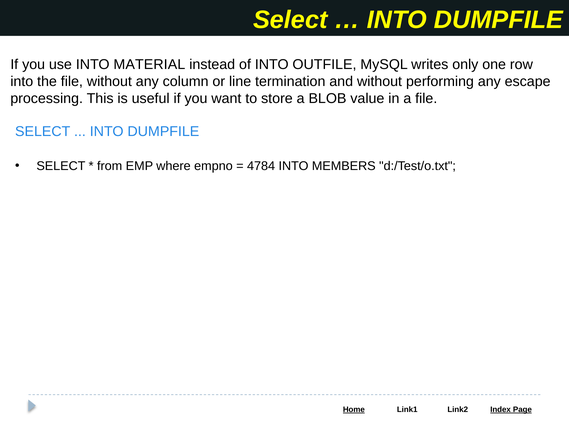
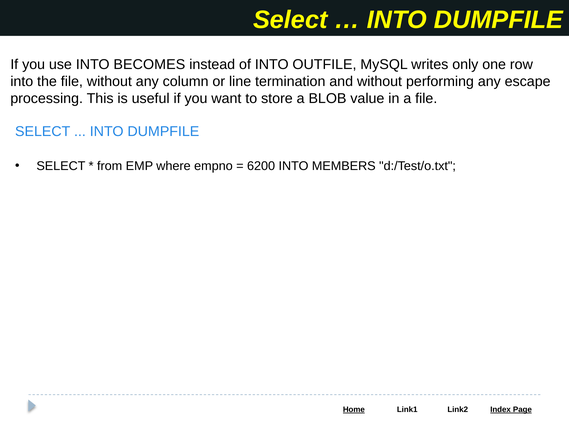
MATERIAL: MATERIAL -> BECOMES (149, 64)
4784: 4784 -> 6200 (261, 166)
